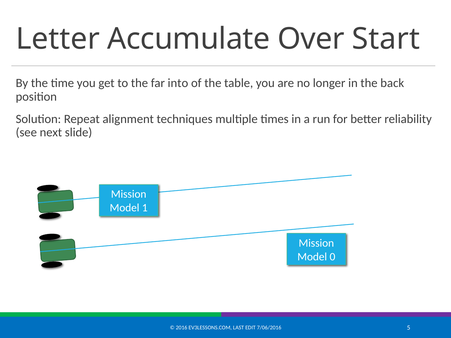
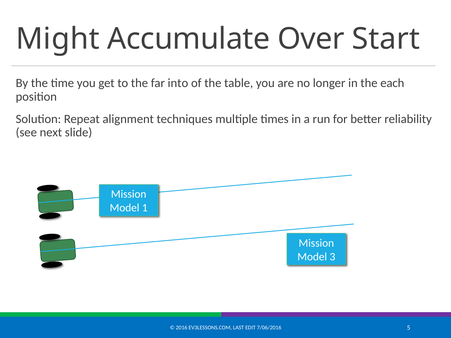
Letter: Letter -> Might (58, 39)
back: back -> each (392, 83)
0: 0 -> 3 (332, 257)
